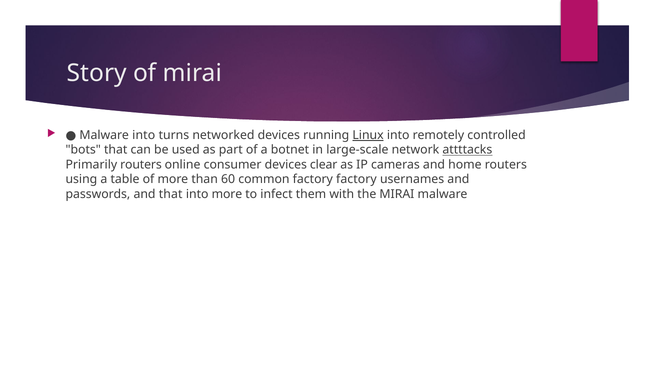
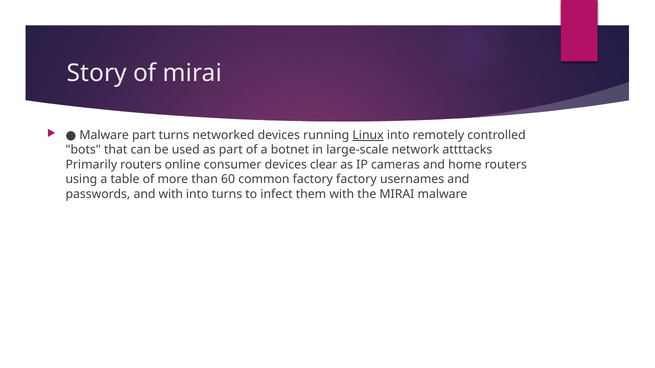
Malware into: into -> part (144, 135)
attttacks underline: present -> none (467, 150)
and that: that -> with (171, 194)
into more: more -> turns (227, 194)
